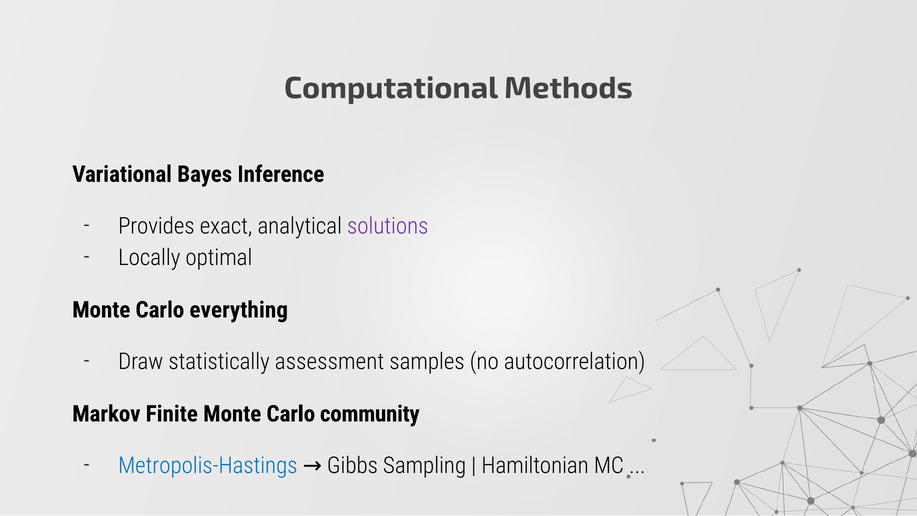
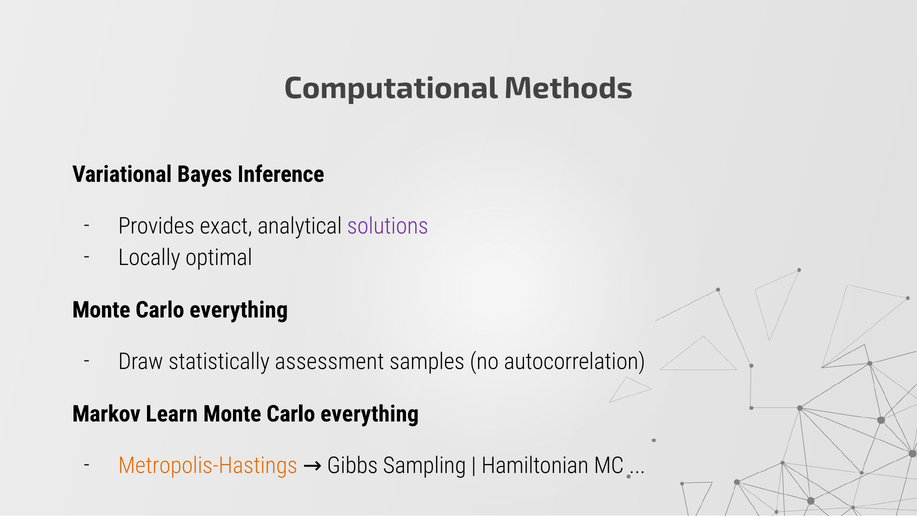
Finite: Finite -> Learn (172, 414)
community: community -> everything (370, 414)
Metropolis-Hastings colour: blue -> orange (208, 466)
